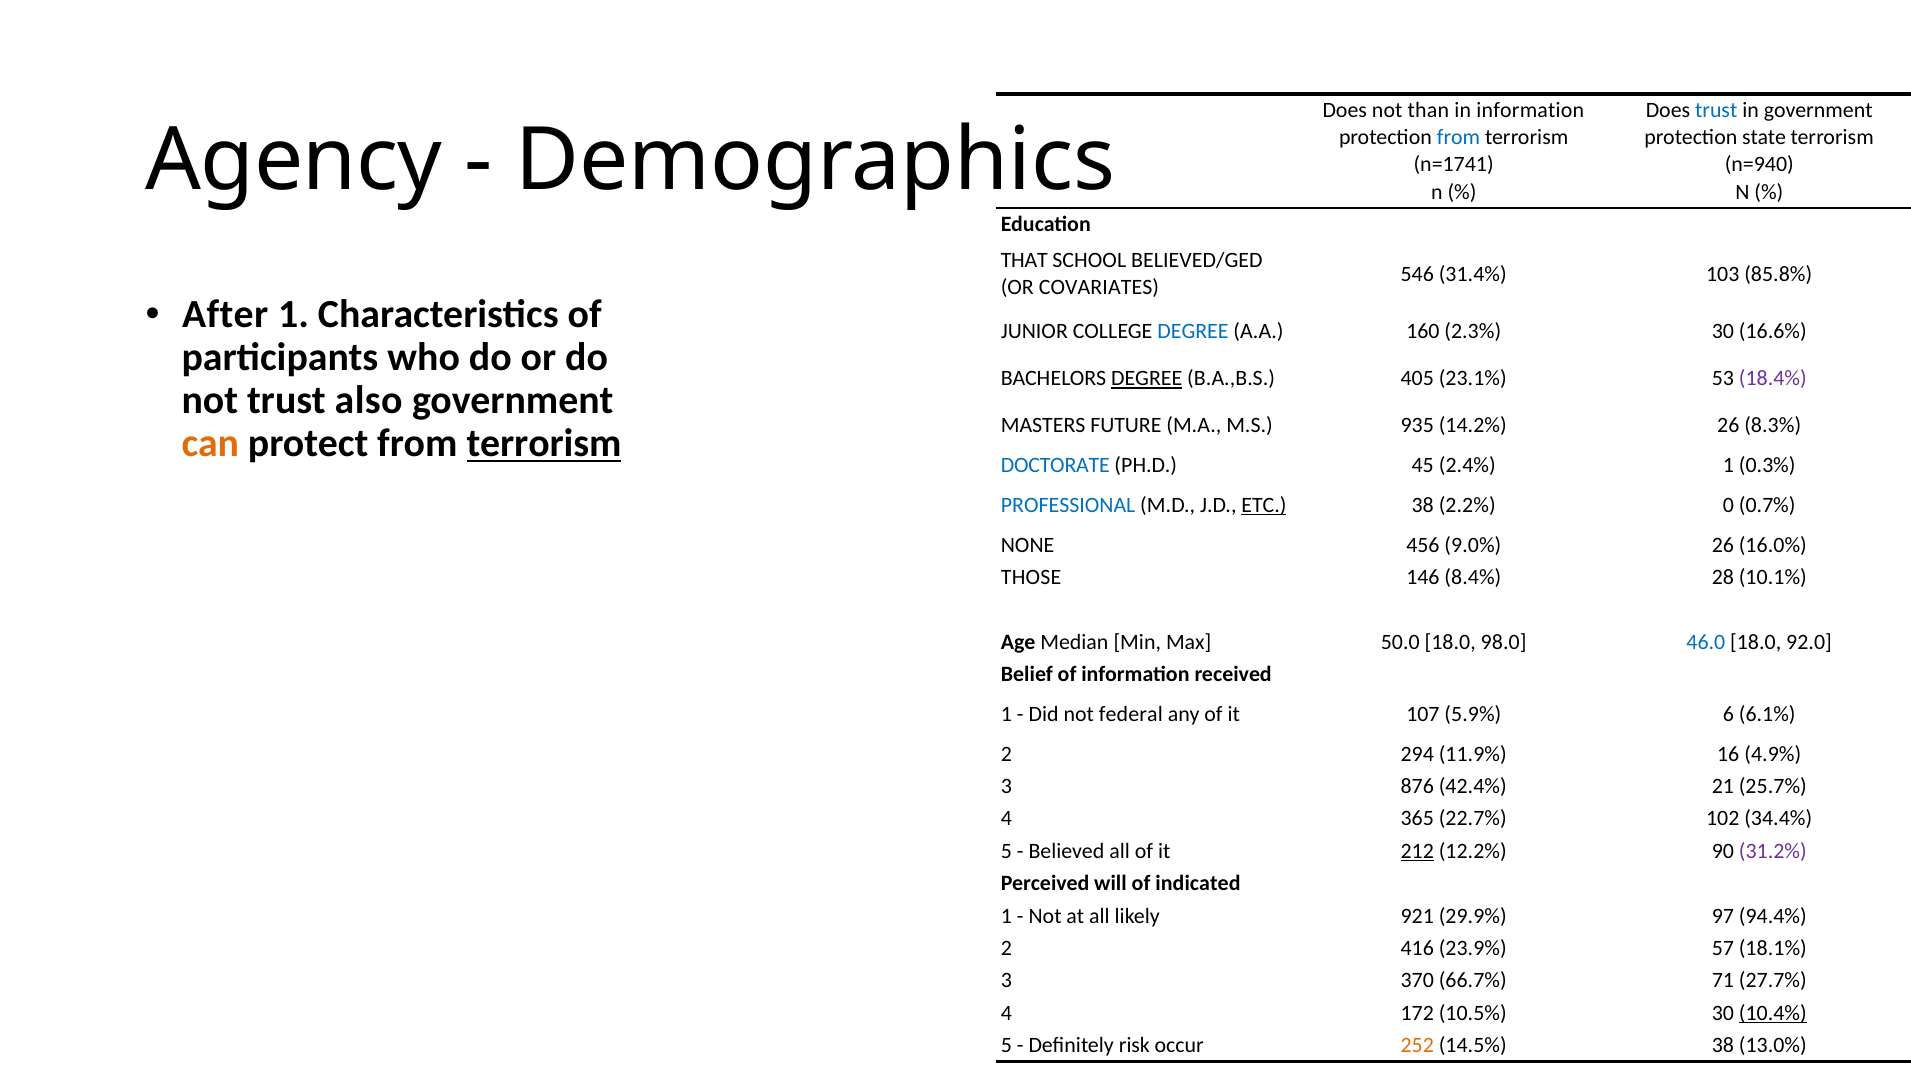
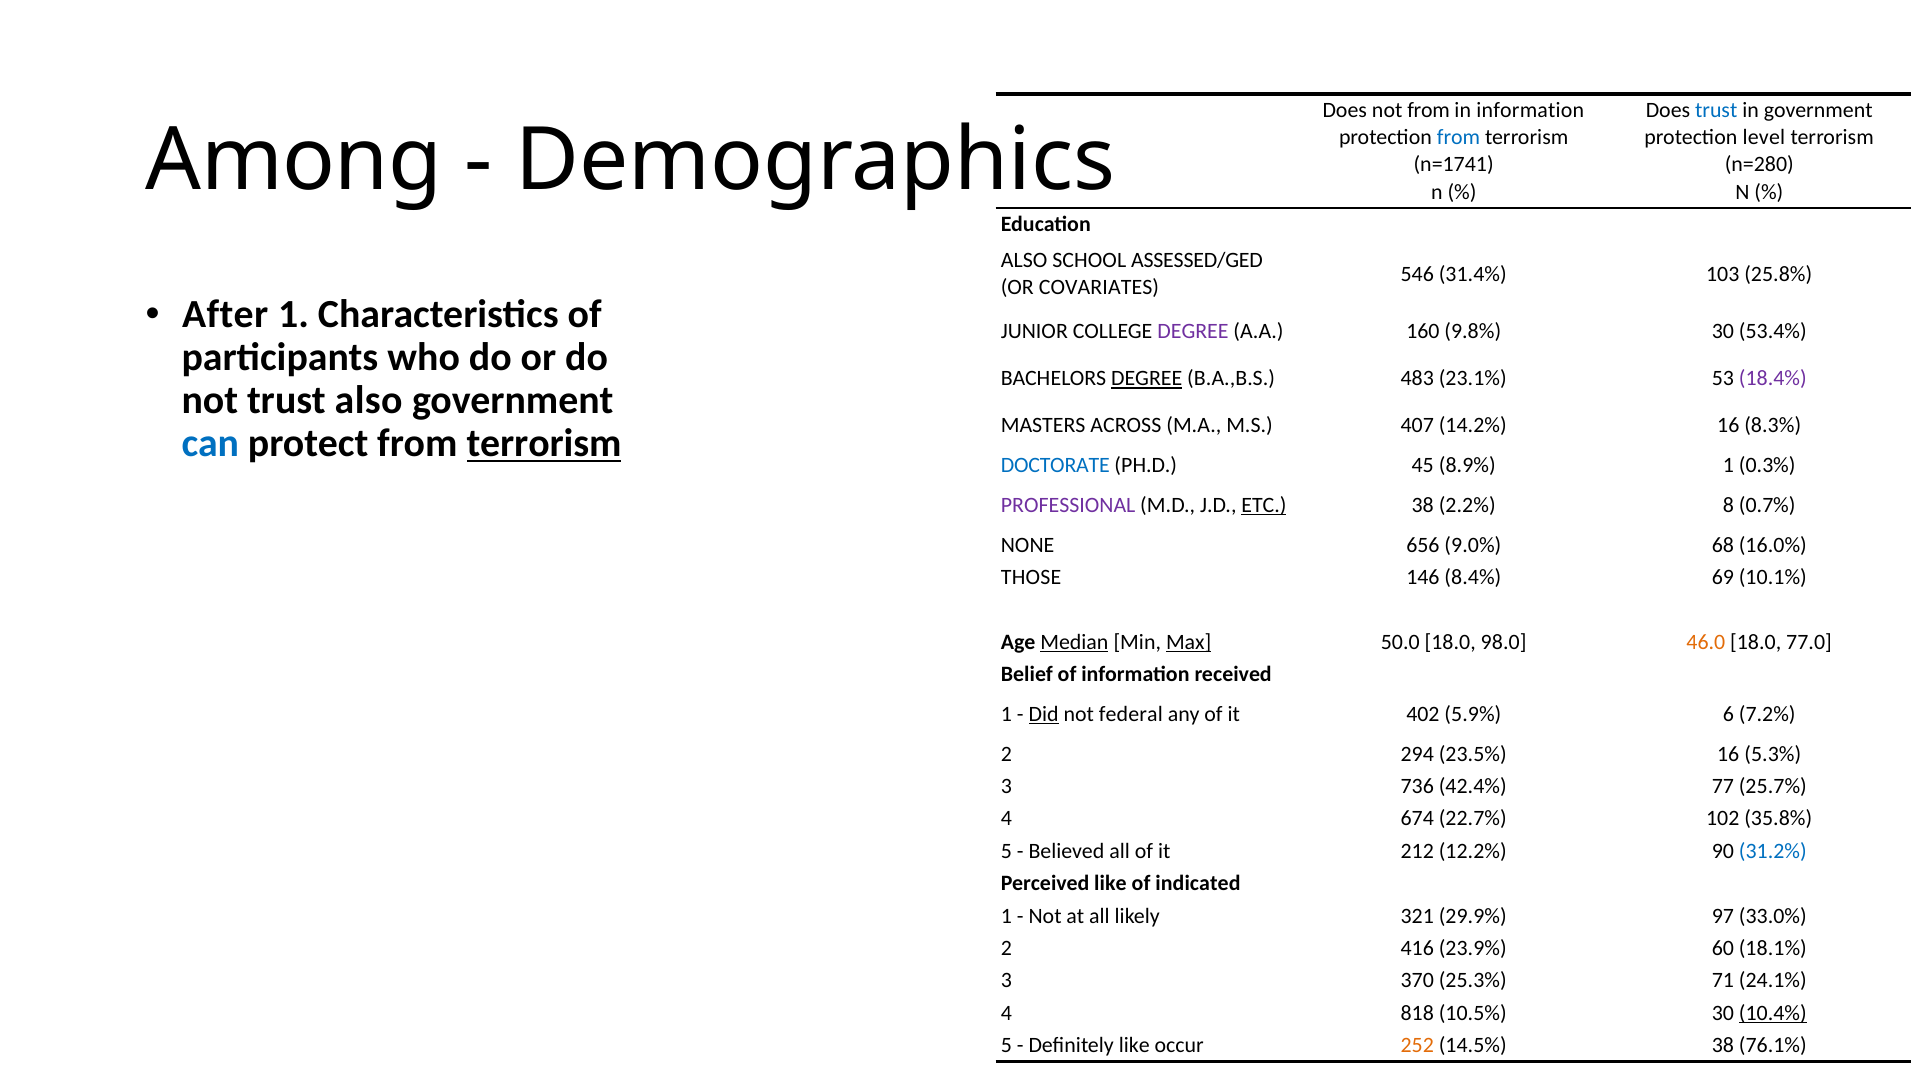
not than: than -> from (1429, 111)
state: state -> level (1764, 138)
Agency: Agency -> Among (294, 161)
n=940: n=940 -> n=280 (1759, 165)
THAT: THAT -> ALSO (1024, 261)
BELIEVED/GED: BELIEVED/GED -> ASSESSED/GED (1197, 261)
85.8%: 85.8% -> 25.8% (1778, 274)
DEGREE colour: blue -> purple (1193, 331)
2.3%: 2.3% -> 9.8% (1473, 331)
16.6%: 16.6% -> 53.4% (1773, 331)
405: 405 -> 483 (1417, 378)
FUTURE: FUTURE -> ACROSS (1126, 426)
935: 935 -> 407 (1417, 426)
14.2% 26: 26 -> 16 (1728, 426)
can colour: orange -> blue (210, 444)
2.4%: 2.4% -> 8.9% (1467, 465)
PROFESSIONAL colour: blue -> purple (1068, 505)
0: 0 -> 8 (1728, 505)
456: 456 -> 656 (1423, 545)
9.0% 26: 26 -> 68 (1723, 545)
28: 28 -> 69 (1723, 577)
Median underline: none -> present (1074, 642)
Max underline: none -> present (1189, 642)
46.0 colour: blue -> orange (1706, 642)
92.0: 92.0 -> 77.0 (1809, 642)
Did underline: none -> present (1044, 714)
107: 107 -> 402 (1423, 714)
6.1%: 6.1% -> 7.2% (1767, 714)
11.9%: 11.9% -> 23.5% (1473, 754)
4.9%: 4.9% -> 5.3% (1773, 754)
876: 876 -> 736 (1417, 786)
21: 21 -> 77 (1723, 786)
365: 365 -> 674 (1417, 819)
34.4%: 34.4% -> 35.8% (1778, 819)
212 underline: present -> none (1417, 851)
31.2% colour: purple -> blue (1773, 851)
Perceived will: will -> like (1110, 883)
921: 921 -> 321 (1417, 916)
94.4%: 94.4% -> 33.0% (1773, 916)
57: 57 -> 60 (1723, 948)
66.7%: 66.7% -> 25.3% (1473, 981)
27.7%: 27.7% -> 24.1% (1773, 981)
172: 172 -> 818 (1417, 1013)
Definitely risk: risk -> like (1134, 1045)
13.0%: 13.0% -> 76.1% (1773, 1045)
